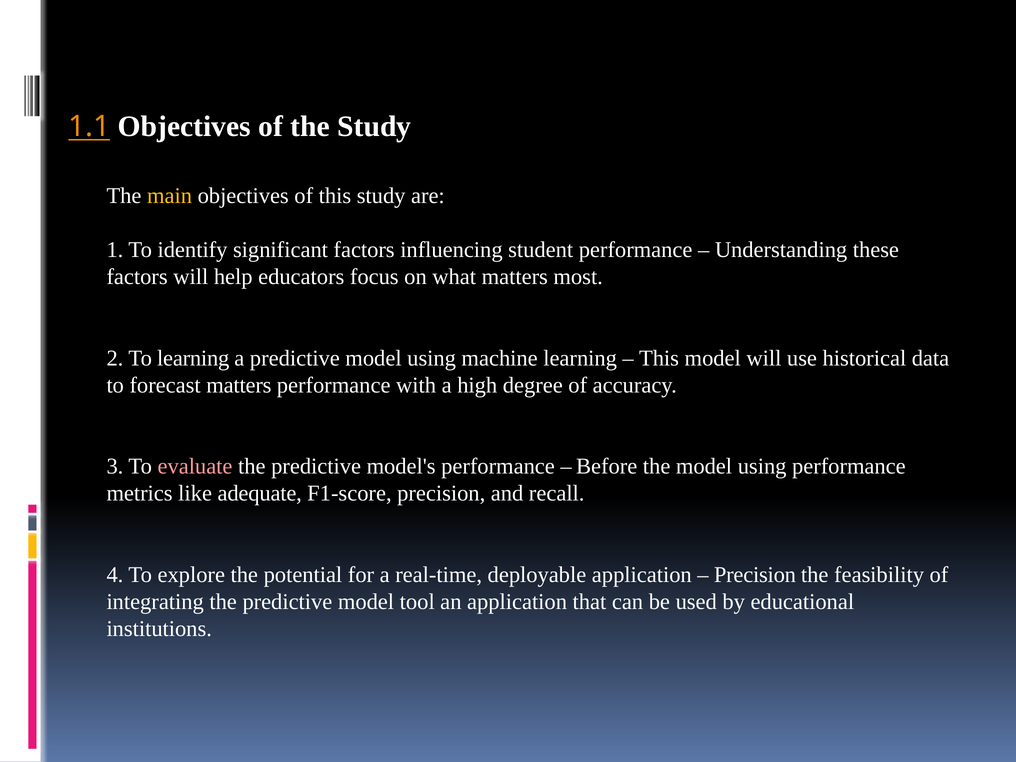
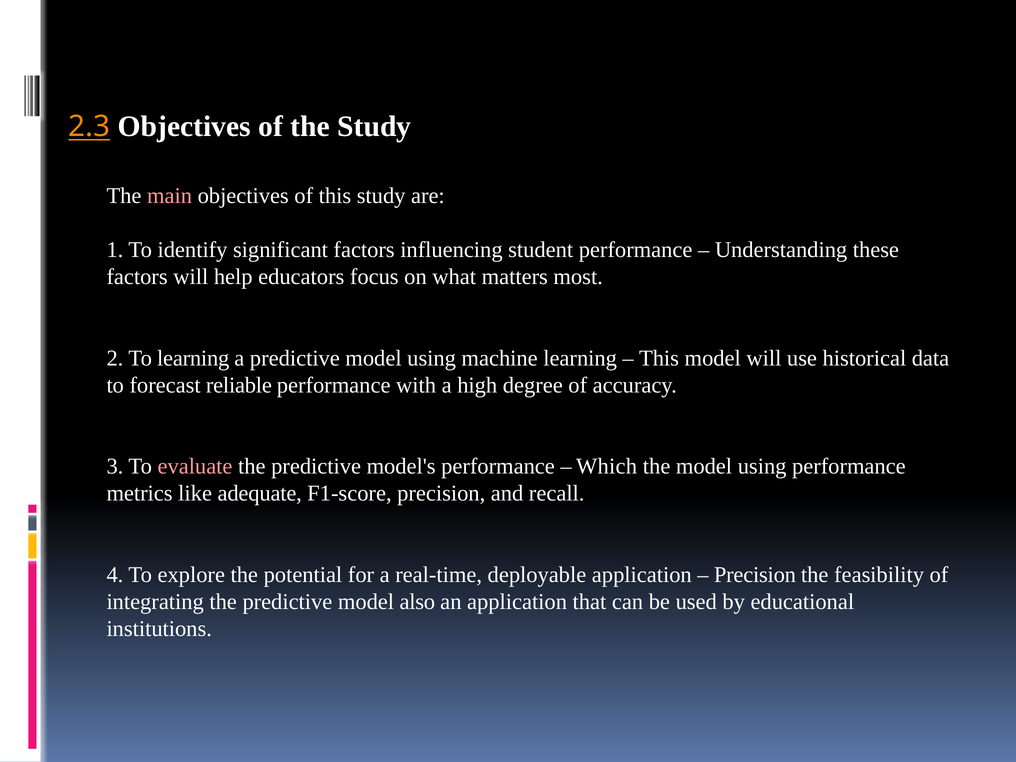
1.1: 1.1 -> 2.3 (89, 126)
main colour: yellow -> pink (170, 196)
forecast matters: matters -> reliable (239, 385)
Before: Before -> Which (607, 466)
tool: tool -> also (417, 602)
